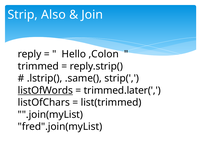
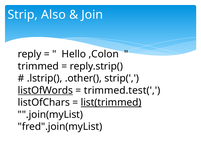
.same(: .same( -> .other( (83, 78)
trimmed.later(: trimmed.later( -> trimmed.test( (122, 90)
list(trimmed underline: none -> present (111, 102)
